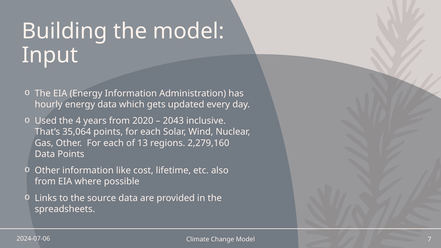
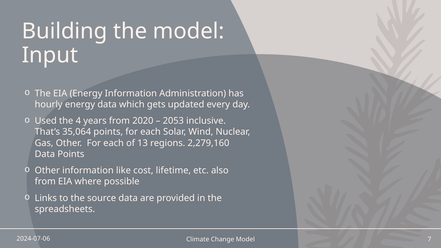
2043: 2043 -> 2053 (173, 121)
